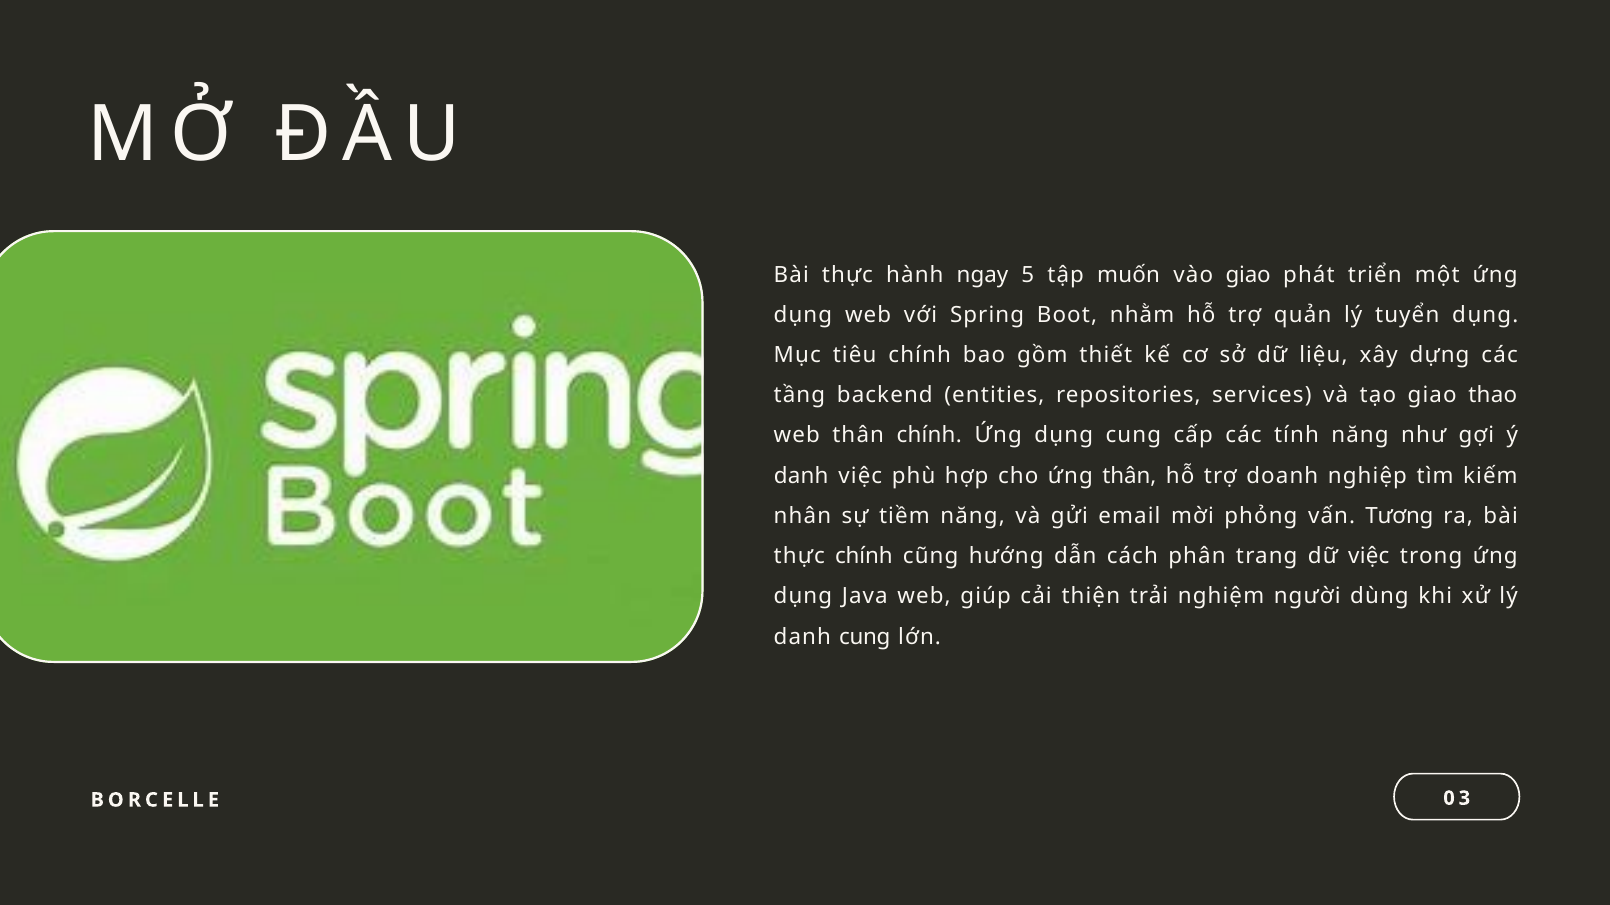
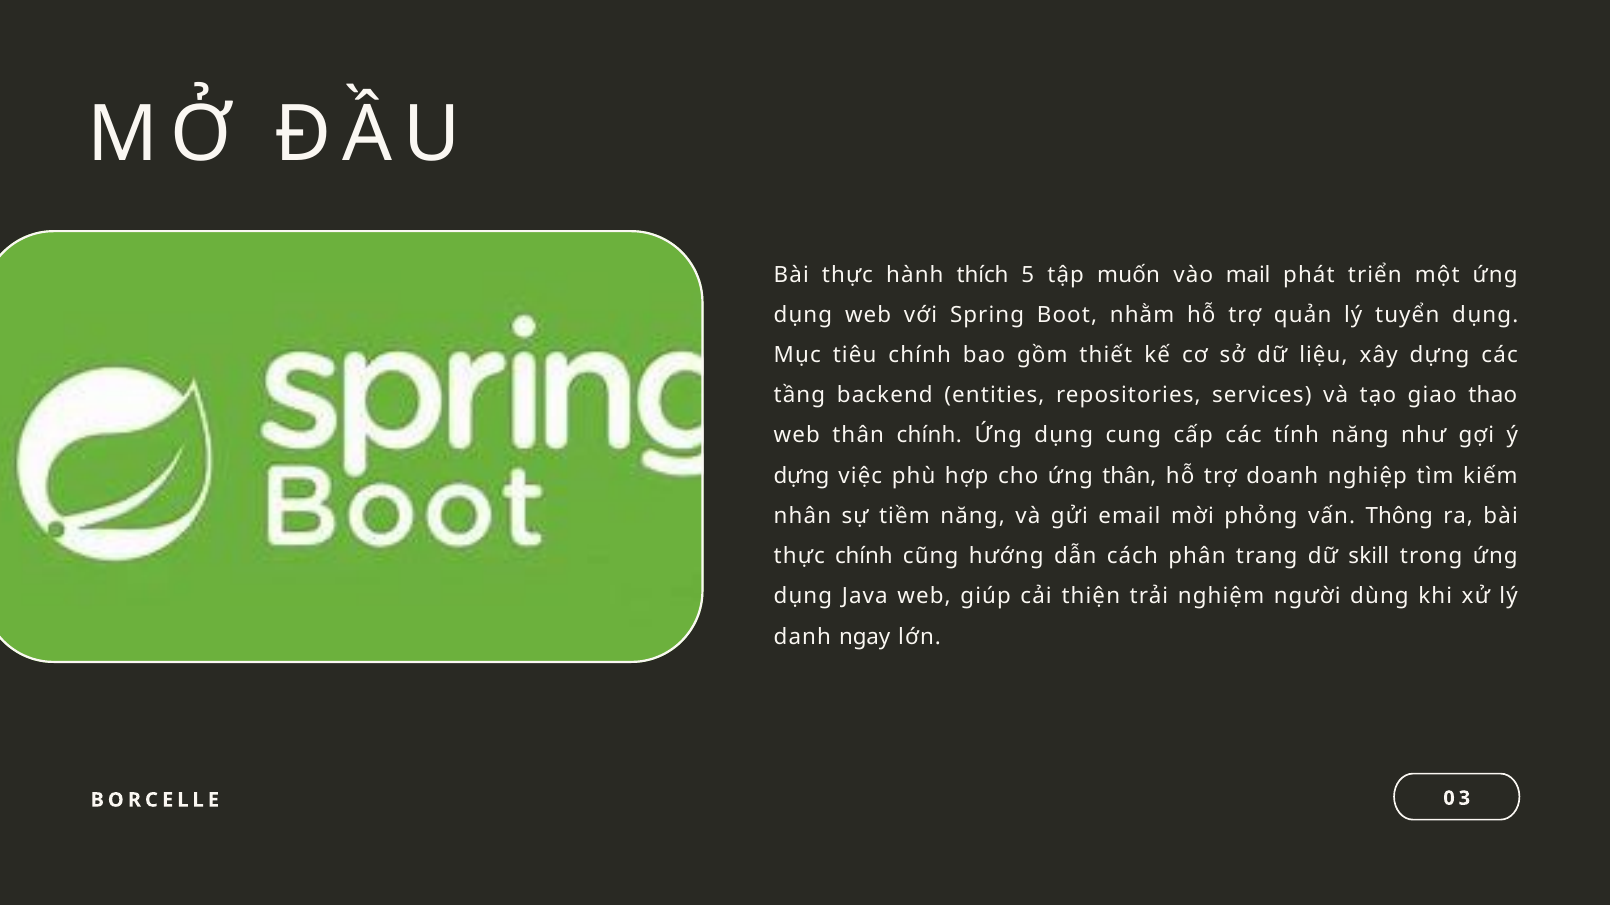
ngay: ngay -> thích (983, 275)
vào giao: giao -> mail (1248, 275)
danh: danh -> dựng (801, 476)
Tương: Tương -> Thông (1399, 516)
dữ việc: việc -> skill (1369, 557)
danh cung: cung -> ngay (865, 637)
